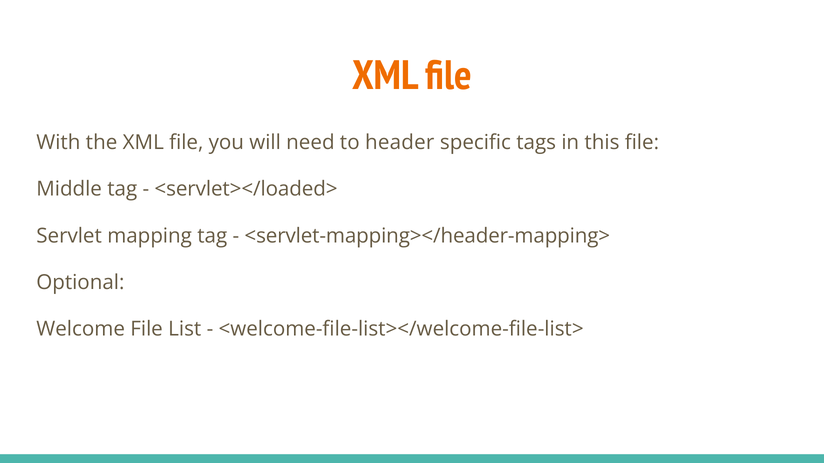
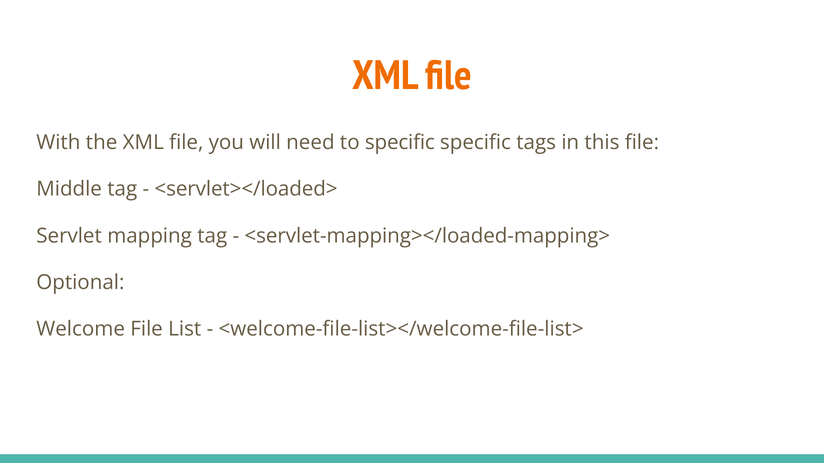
to header: header -> specific (400, 143)
<servlet-mapping></header-mapping>: <servlet-mapping></header-mapping> -> <servlet-mapping></loaded-mapping> (427, 236)
